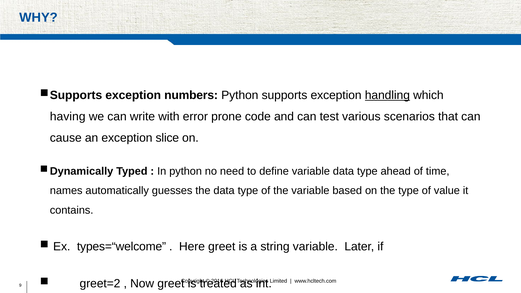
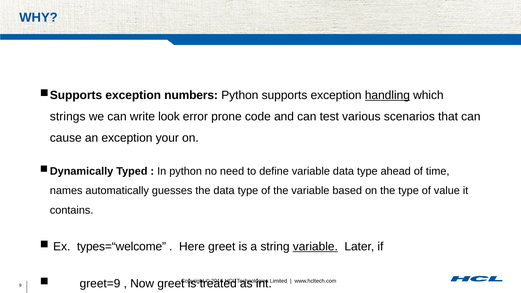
having: having -> strings (68, 117)
with: with -> look (169, 117)
slice: slice -> your (167, 138)
variable underline: none -> present (315, 247)
greet=2: greet=2 -> greet=9 (100, 284)
